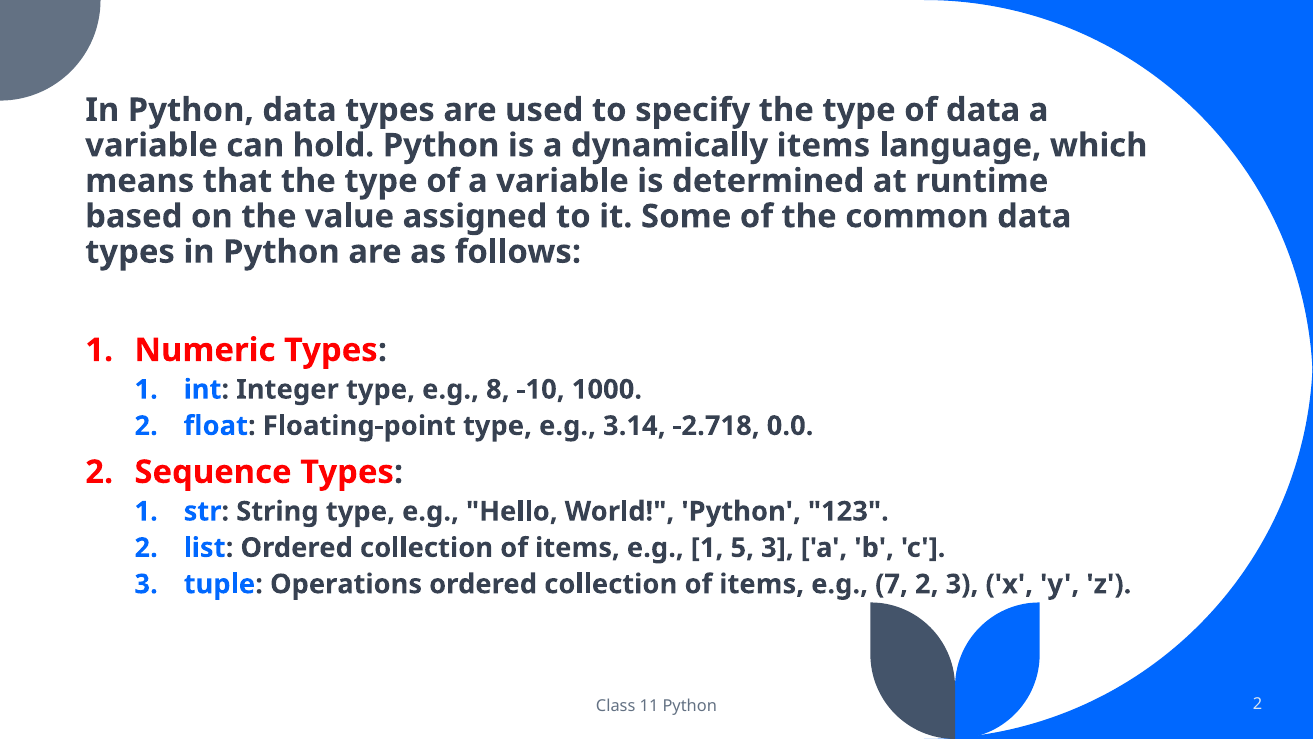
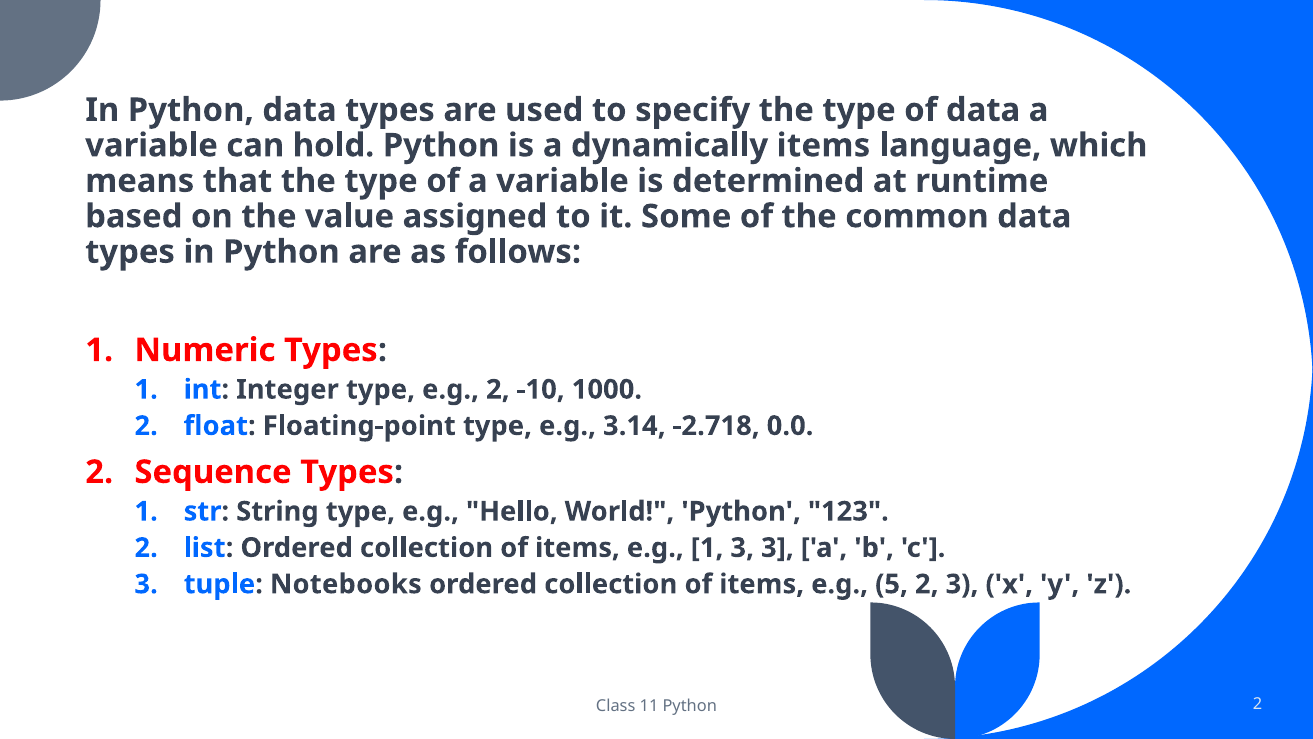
e.g 8: 8 -> 2 (498, 389)
1 5: 5 -> 3 (742, 548)
Operations: Operations -> Notebooks (346, 584)
7: 7 -> 5 (891, 584)
